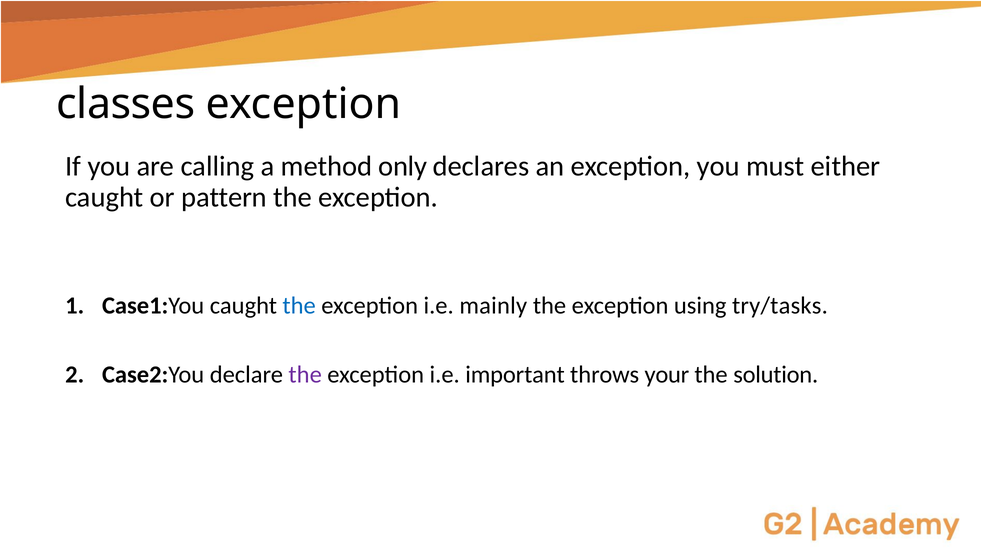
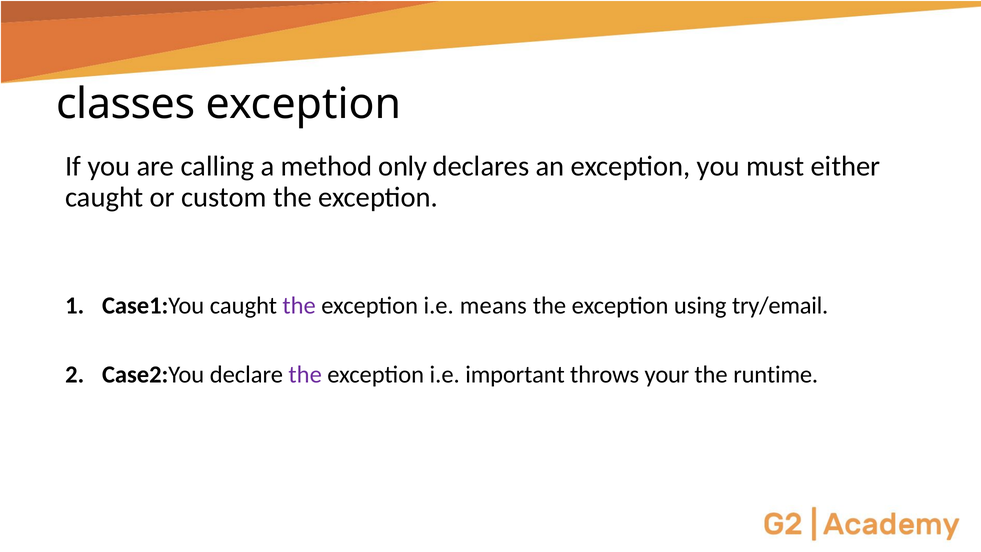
pattern: pattern -> custom (224, 197)
the colour: blue -> purple (299, 305)
mainly: mainly -> means (493, 305)
try/tasks: try/tasks -> try/email (780, 305)
solution: solution -> runtime (776, 375)
